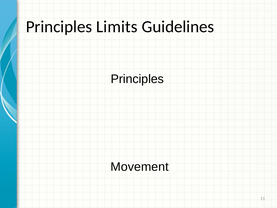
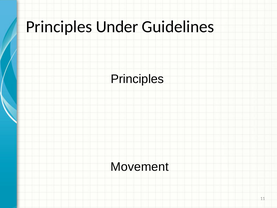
Limits: Limits -> Under (117, 27)
